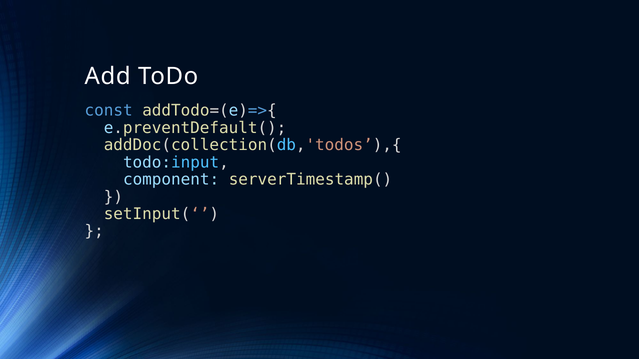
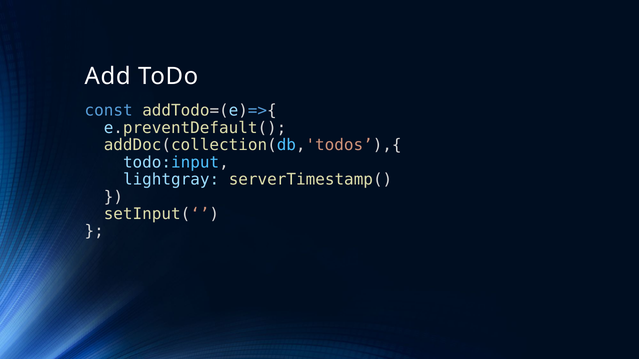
component: component -> lightgray (171, 180)
